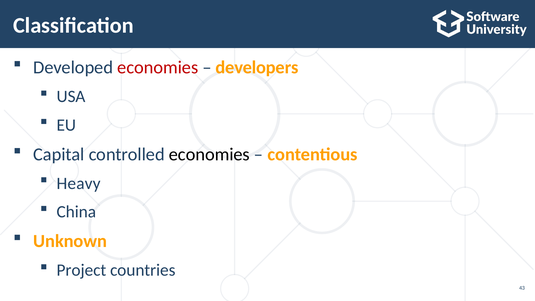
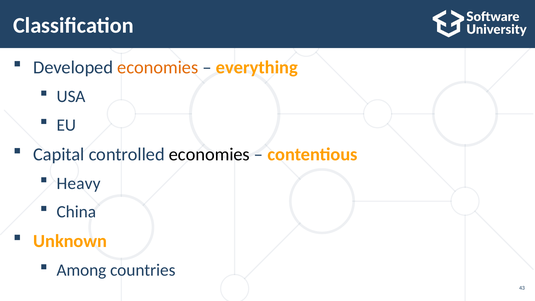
economies colour: red -> orange (158, 68)
developers: developers -> everything (257, 68)
Project: Project -> Among (81, 270)
